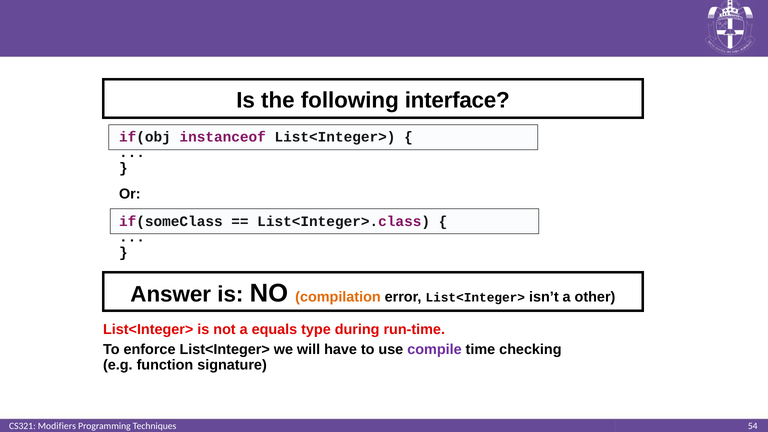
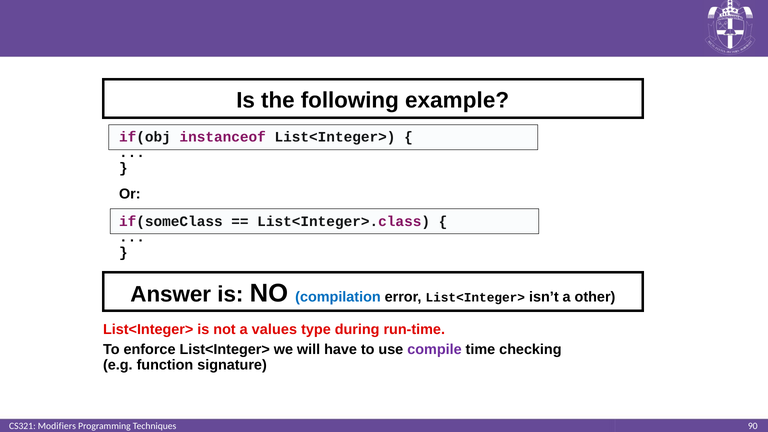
interface: interface -> example (457, 100)
compilation colour: orange -> blue (338, 297)
equals: equals -> values (274, 330)
54: 54 -> 90 (753, 426)
